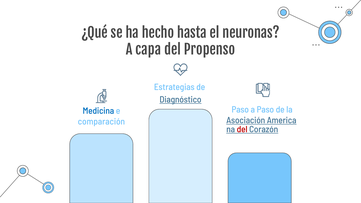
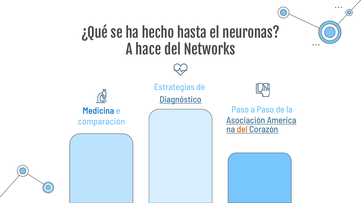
capa: capa -> hace (148, 50)
Propenso: Propenso -> Networks (210, 50)
del colour: red -> orange (242, 129)
